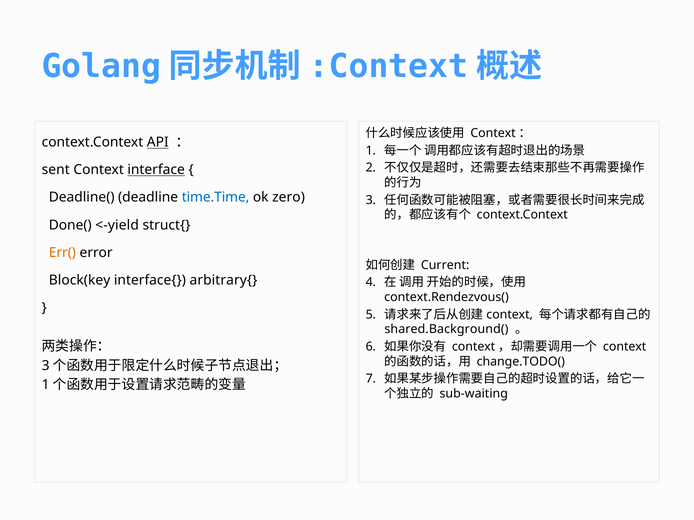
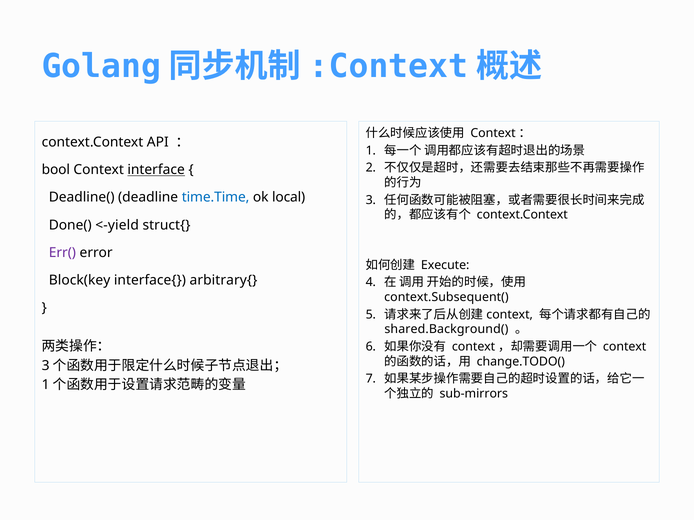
API underline: present -> none (158, 142)
sent: sent -> bool (56, 170)
zero: zero -> local (289, 198)
Err( colour: orange -> purple (62, 253)
Current: Current -> Execute (445, 265)
context.Rendezvous(: context.Rendezvous( -> context.Subsequent( (446, 297)
sub-waiting: sub-waiting -> sub-mirrors (474, 394)
